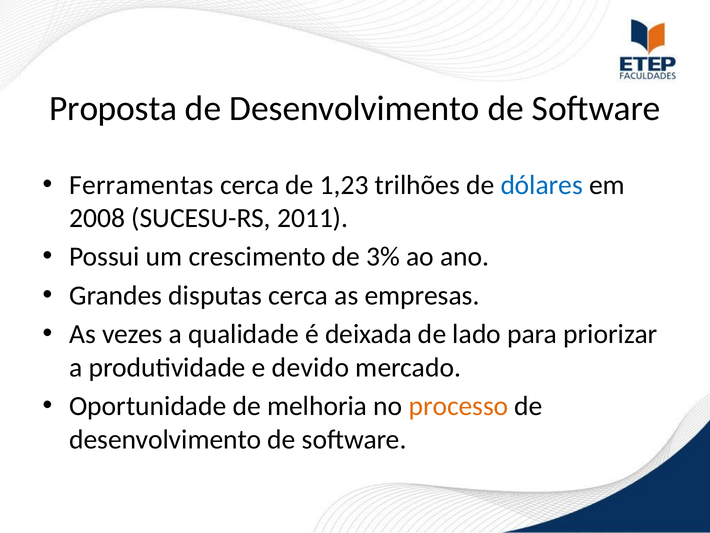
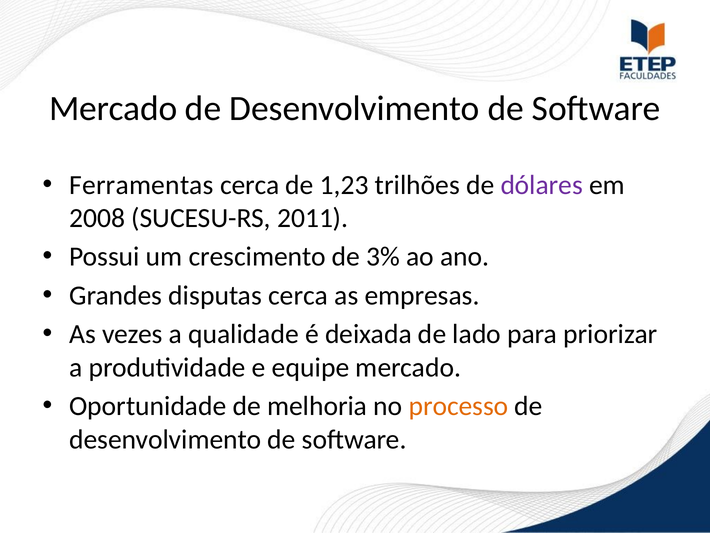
Proposta: Proposta -> Mercado (113, 109)
dólares colour: blue -> purple (542, 185)
devido: devido -> equipe (311, 367)
